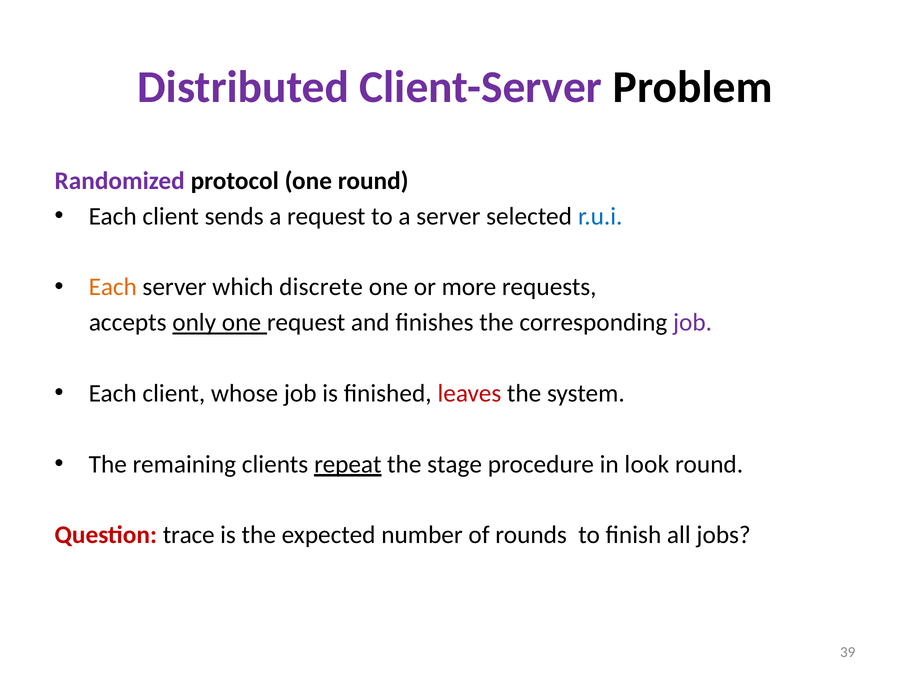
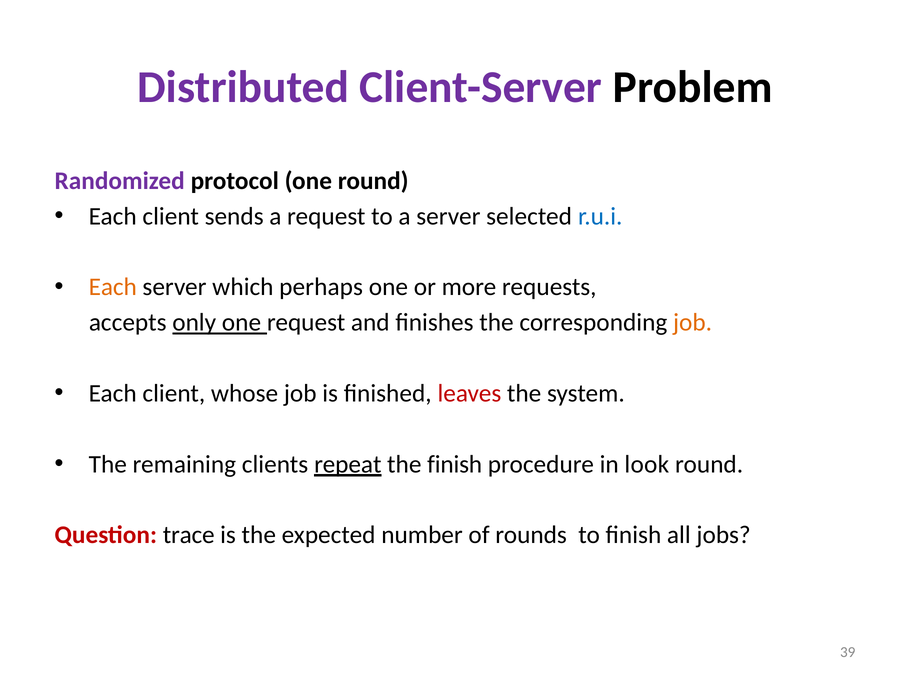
discrete: discrete -> perhaps (321, 287)
job colour: purple -> orange (693, 322)
the stage: stage -> finish (455, 464)
